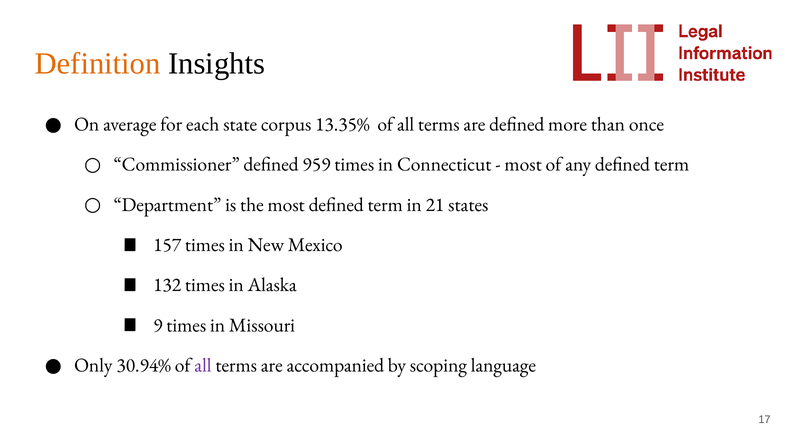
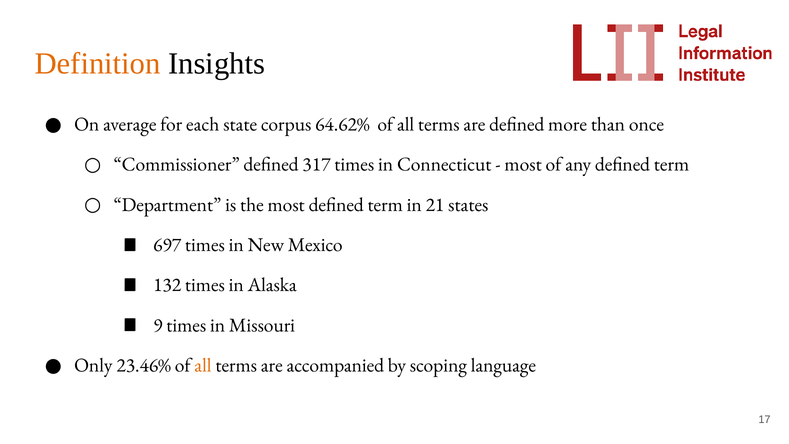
13.35%: 13.35% -> 64.62% (342, 124)
959: 959 -> 317 (316, 164)
157: 157 -> 697 (167, 245)
30.94%: 30.94% -> 23.46% (144, 365)
all colour: purple -> orange (203, 365)
